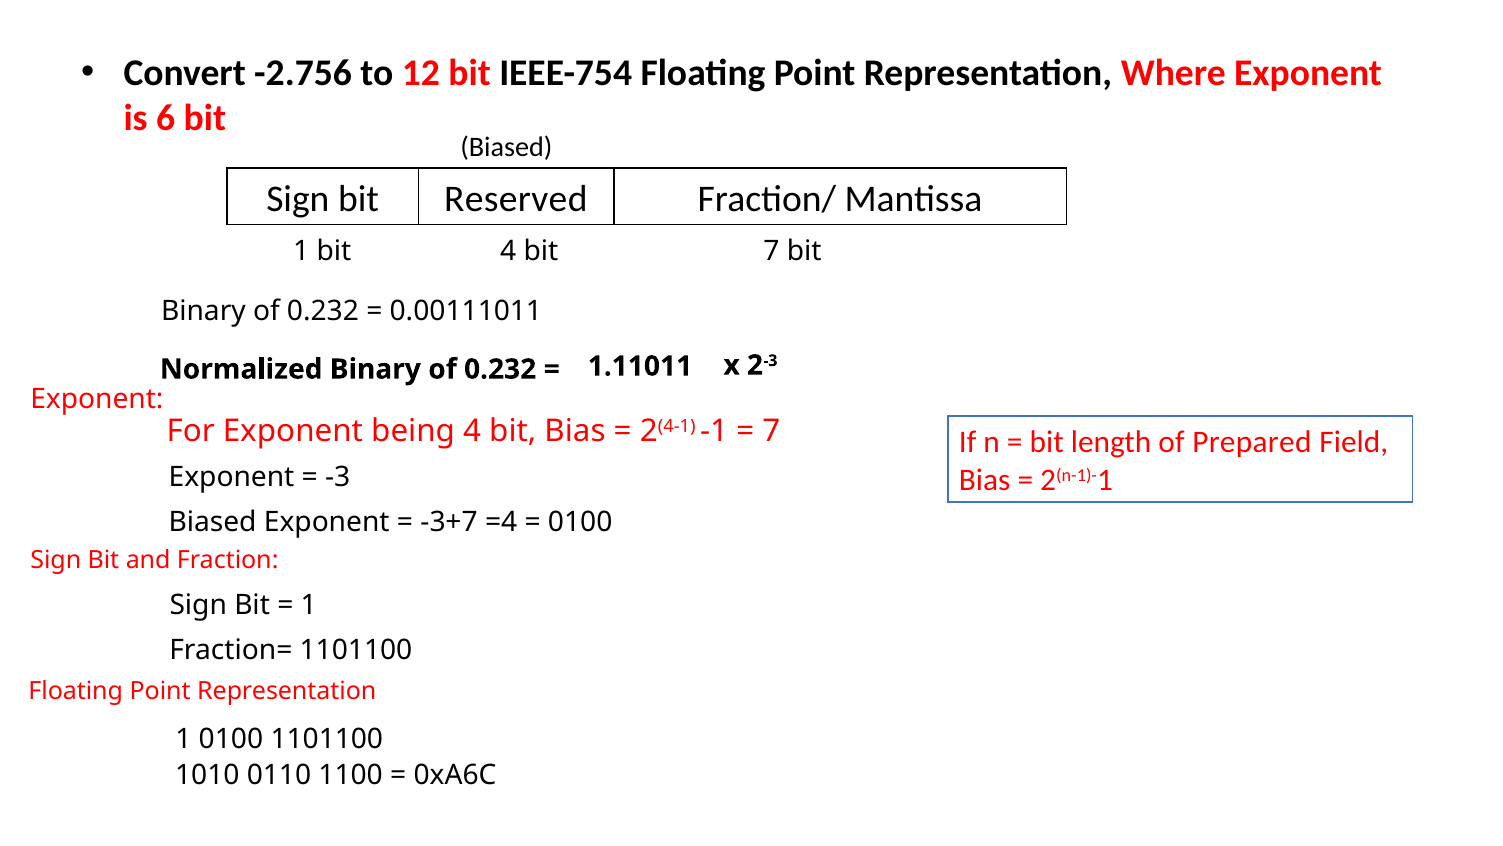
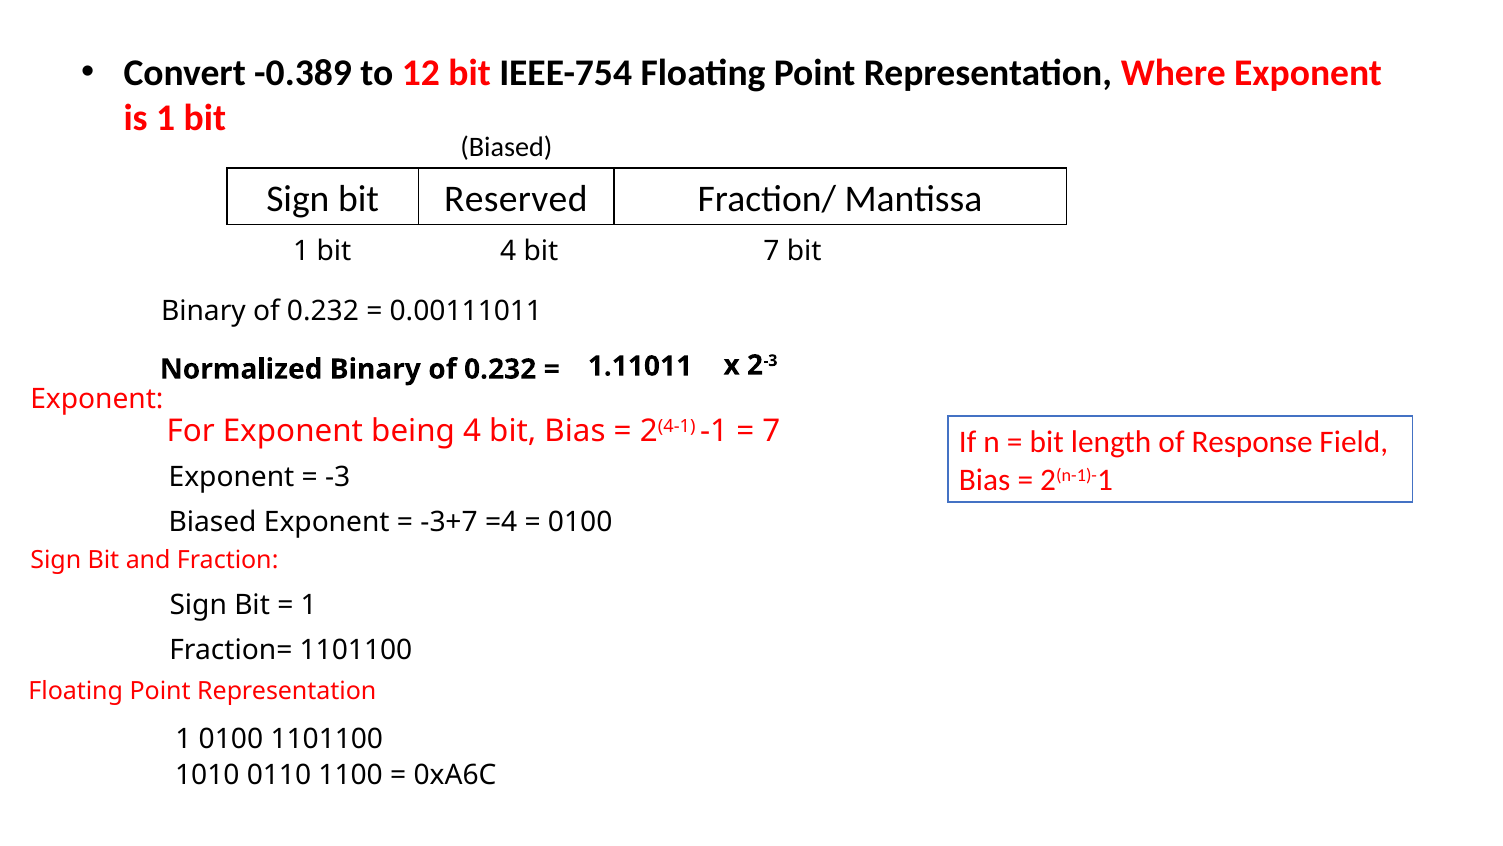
-2.756: -2.756 -> -0.389 (303, 73)
is 6: 6 -> 1 (166, 118)
Prepared: Prepared -> Response (1252, 442)
